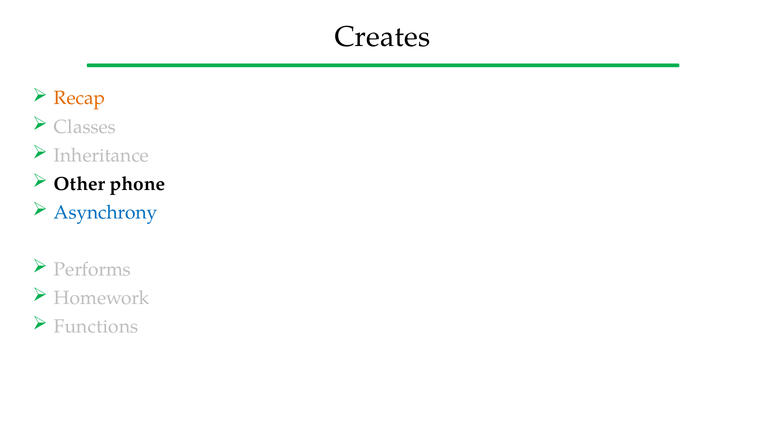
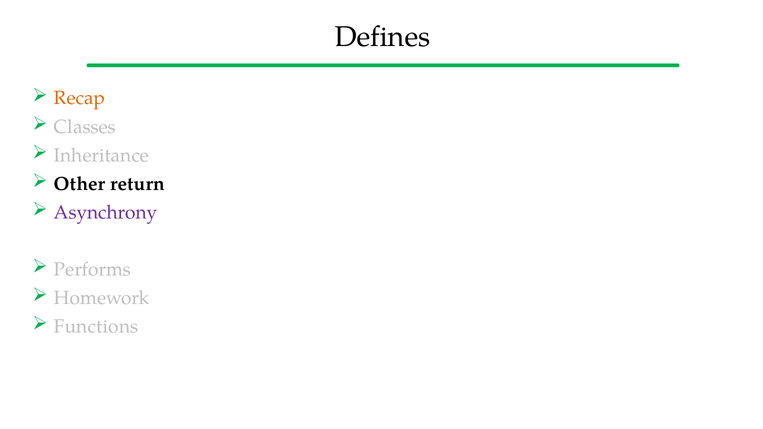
Creates: Creates -> Defines (382, 37)
phone: phone -> return (138, 184)
Asynchrony colour: blue -> purple (106, 212)
